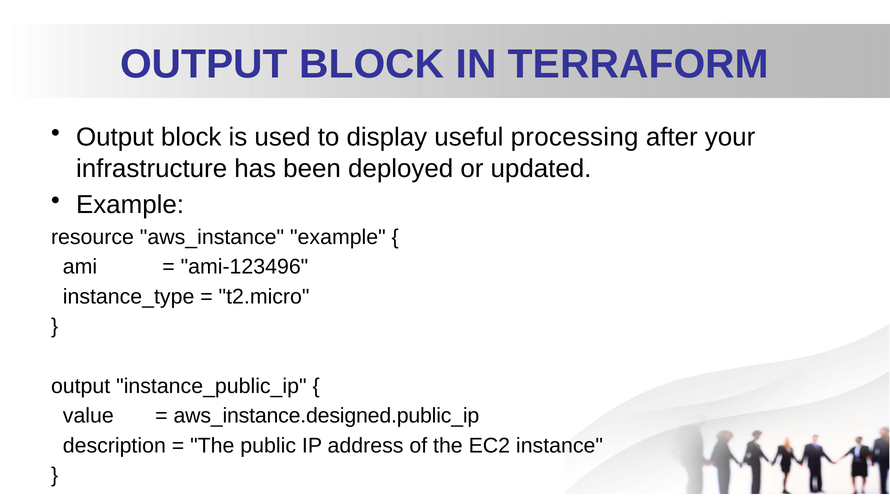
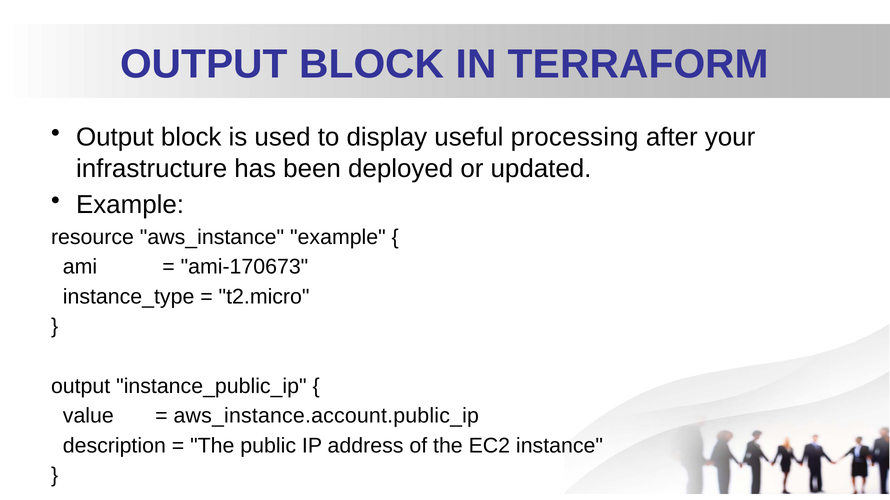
ami-123496: ami-123496 -> ami-170673 (244, 267)
aws_instance.designed.public_ip: aws_instance.designed.public_ip -> aws_instance.account.public_ip (326, 416)
